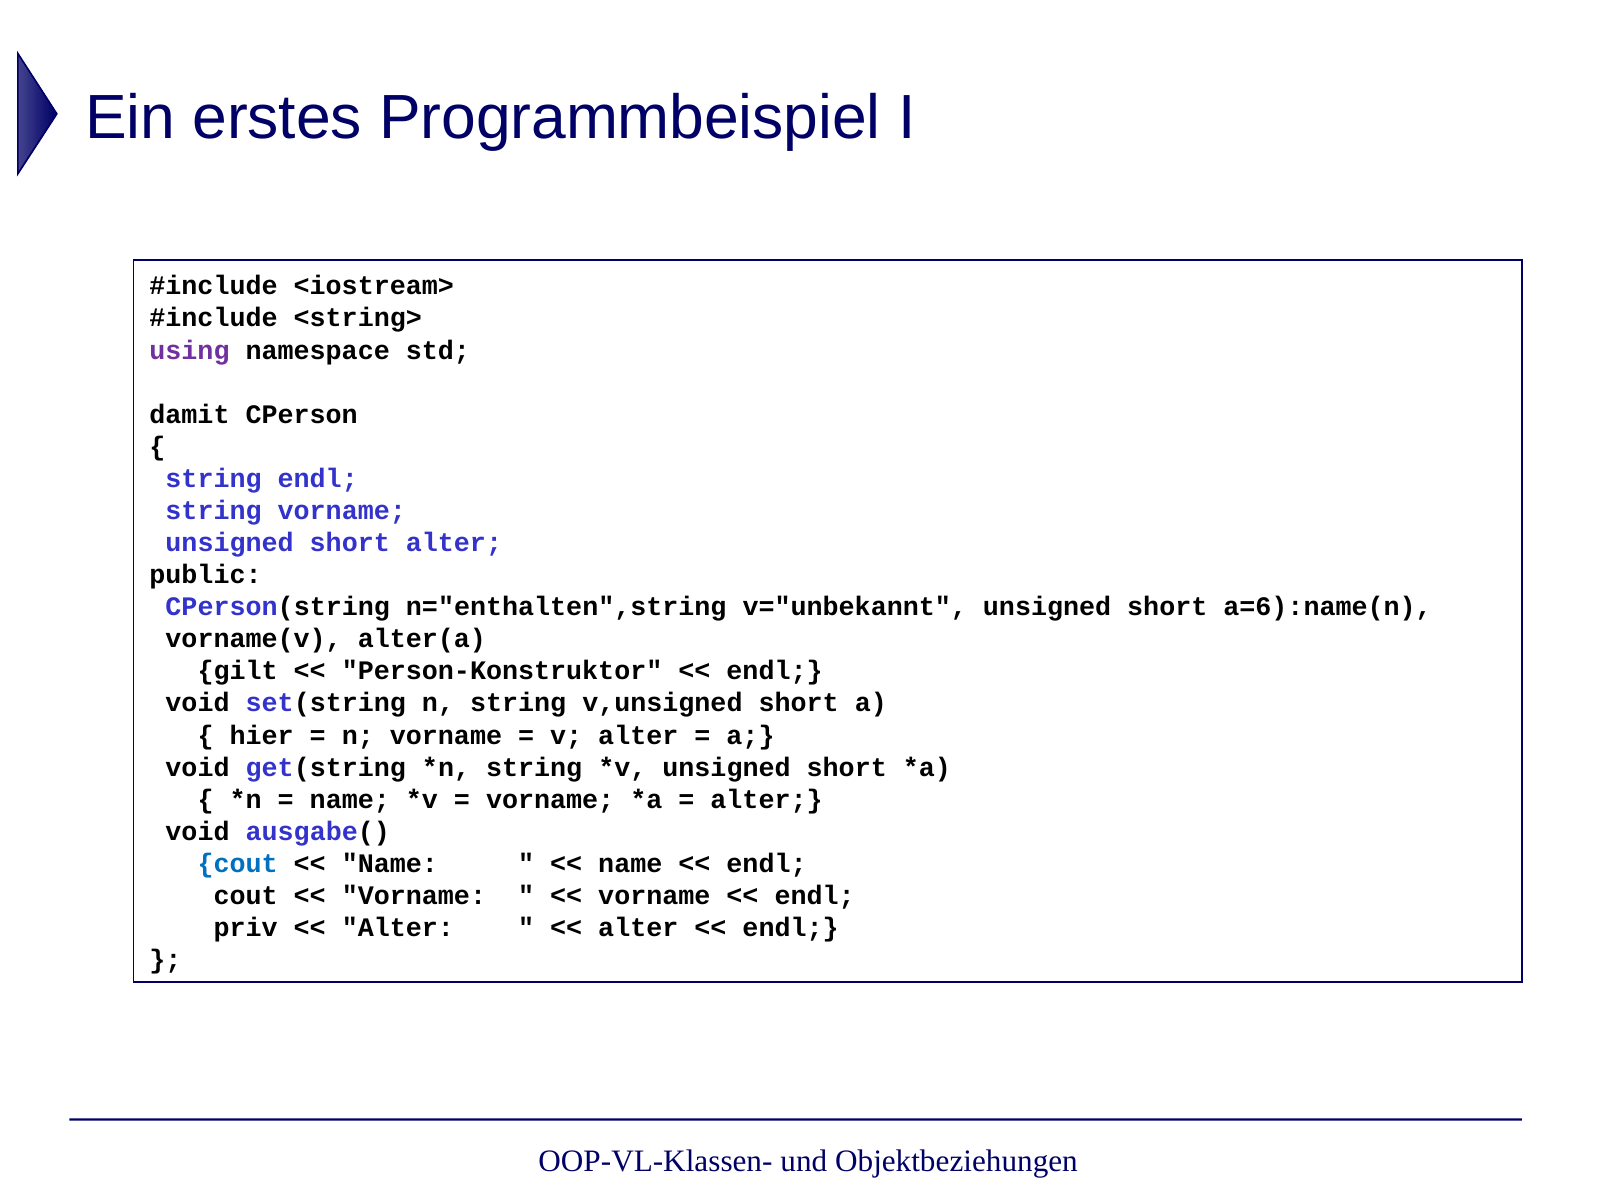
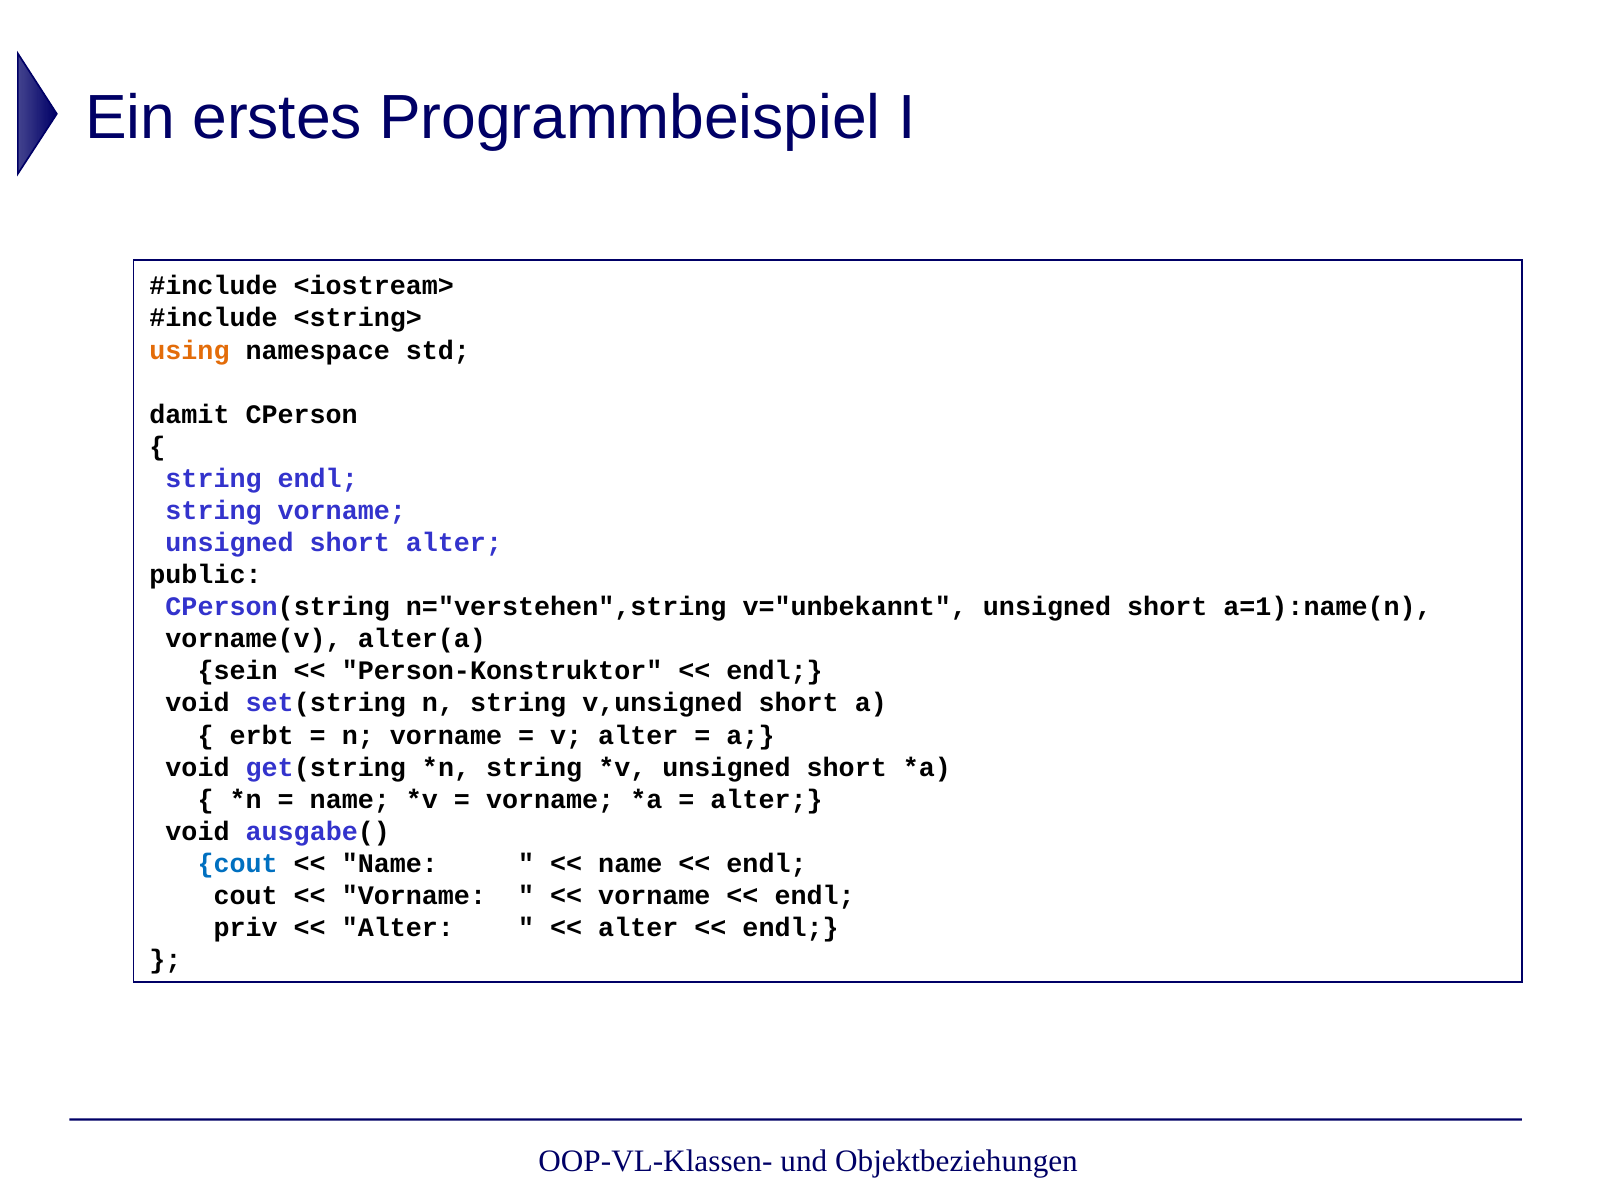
using colour: purple -> orange (189, 350)
n="enthalten",string: n="enthalten",string -> n="verstehen",string (566, 607)
a=6):name(n: a=6):name(n -> a=1):name(n (1328, 607)
gilt: gilt -> sein (238, 671)
hier: hier -> erbt (262, 735)
